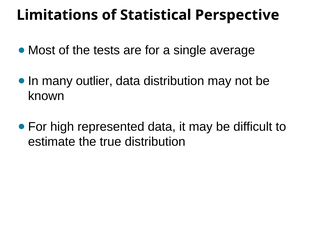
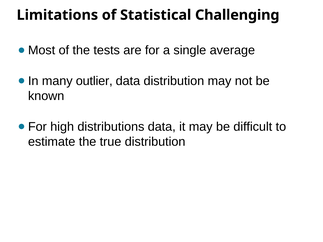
Perspective: Perspective -> Challenging (237, 15)
represented: represented -> distributions (111, 127)
